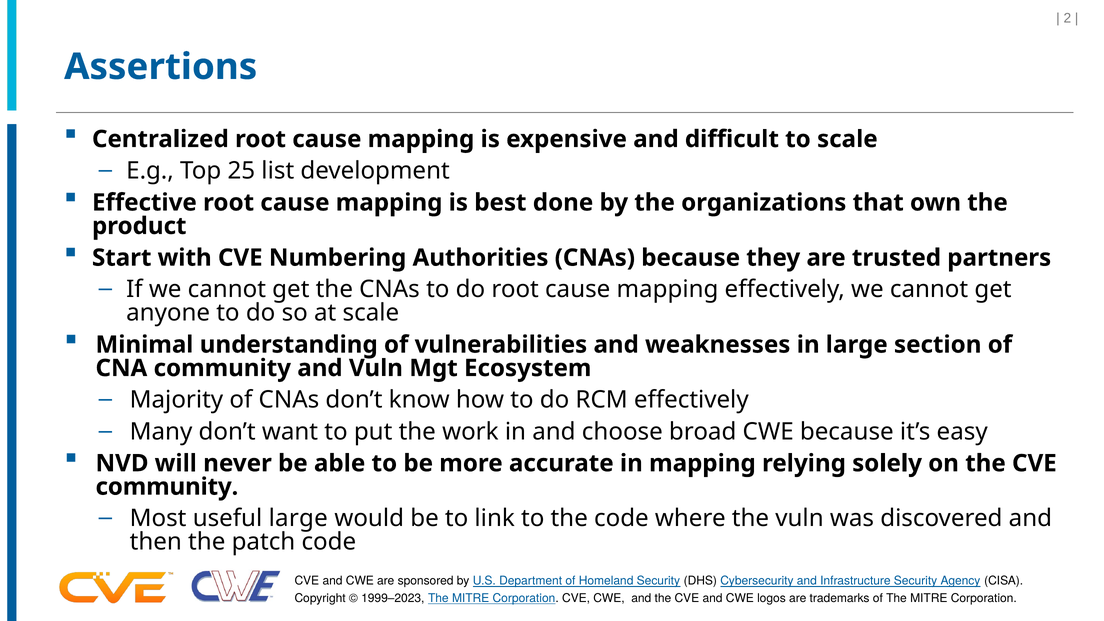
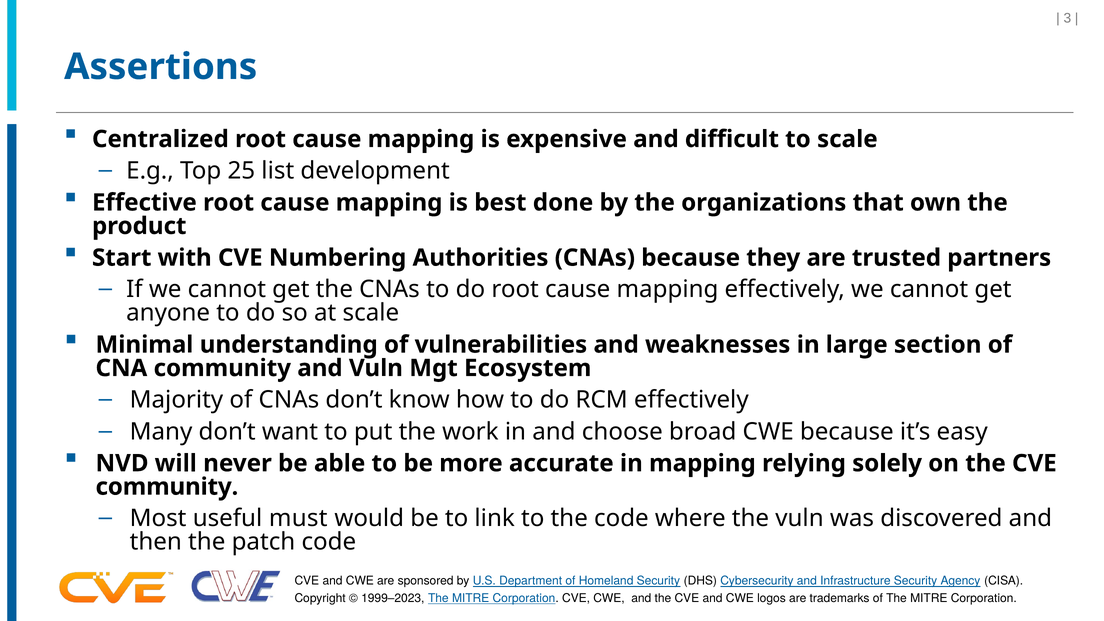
2: 2 -> 3 (1067, 18)
useful large: large -> must (298, 518)
